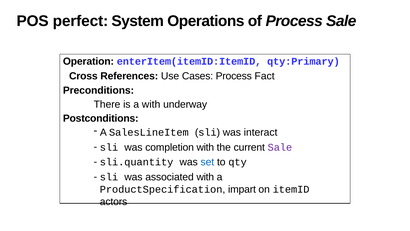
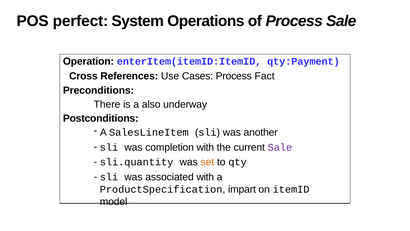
qty:Primary: qty:Primary -> qty:Payment (303, 61)
a with: with -> also (151, 104)
interact: interact -> another (261, 132)
set colour: blue -> orange (207, 162)
actors: actors -> model (114, 202)
